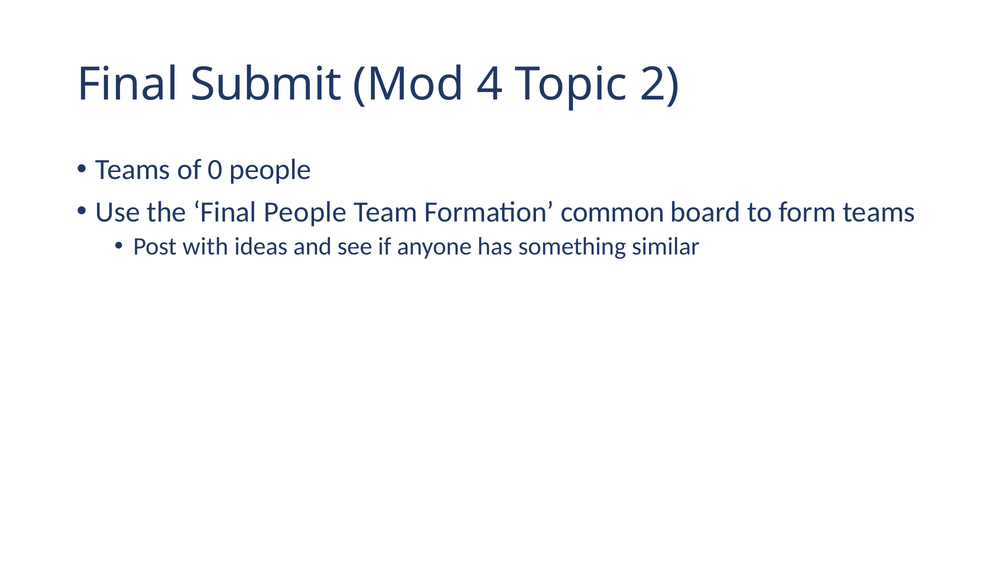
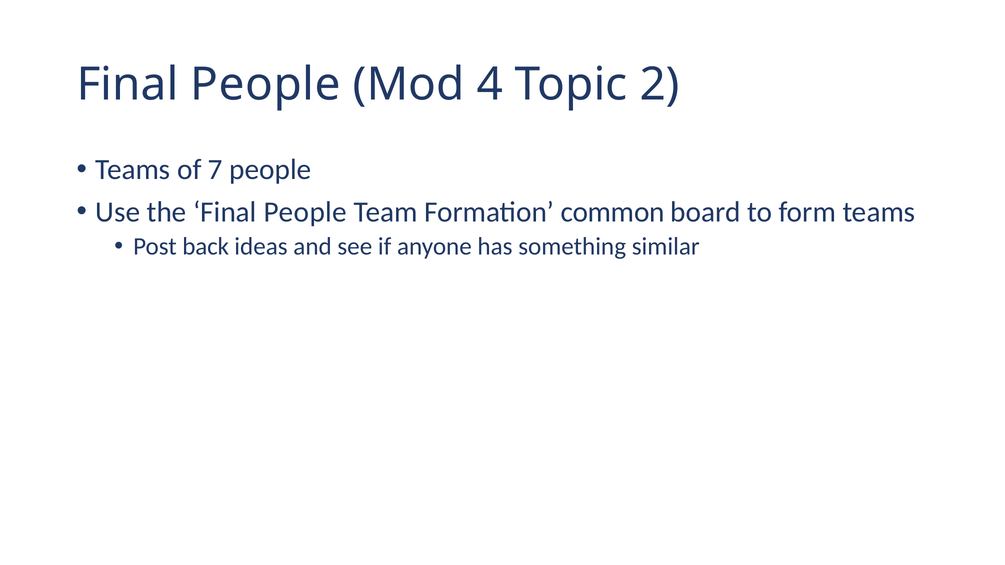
Submit: Submit -> People (266, 84)
0: 0 -> 7 (215, 170)
with: with -> back (206, 247)
